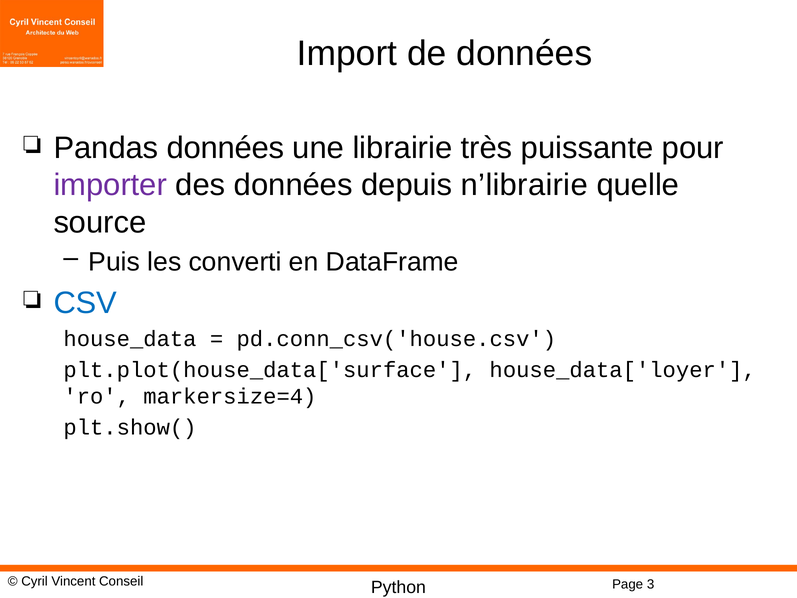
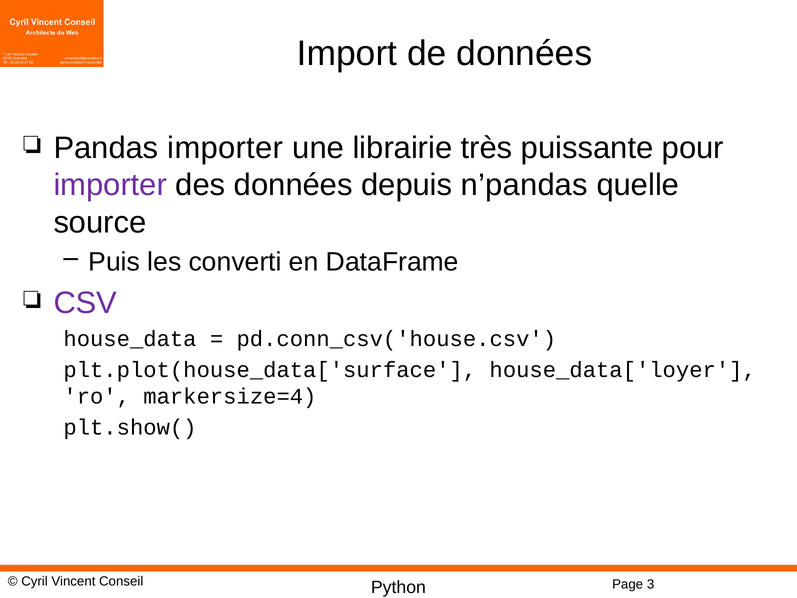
Pandas données: données -> importer (225, 148)
n’librairie: n’librairie -> n’pandas (524, 185)
CSV colour: blue -> purple (85, 303)
